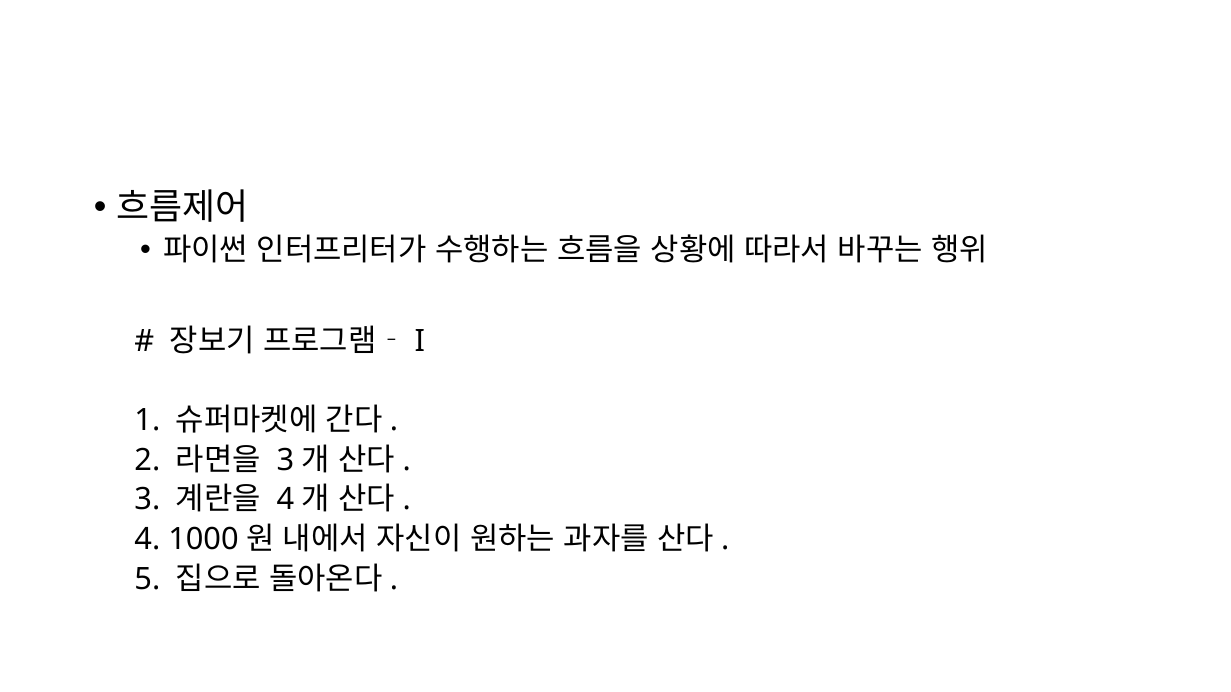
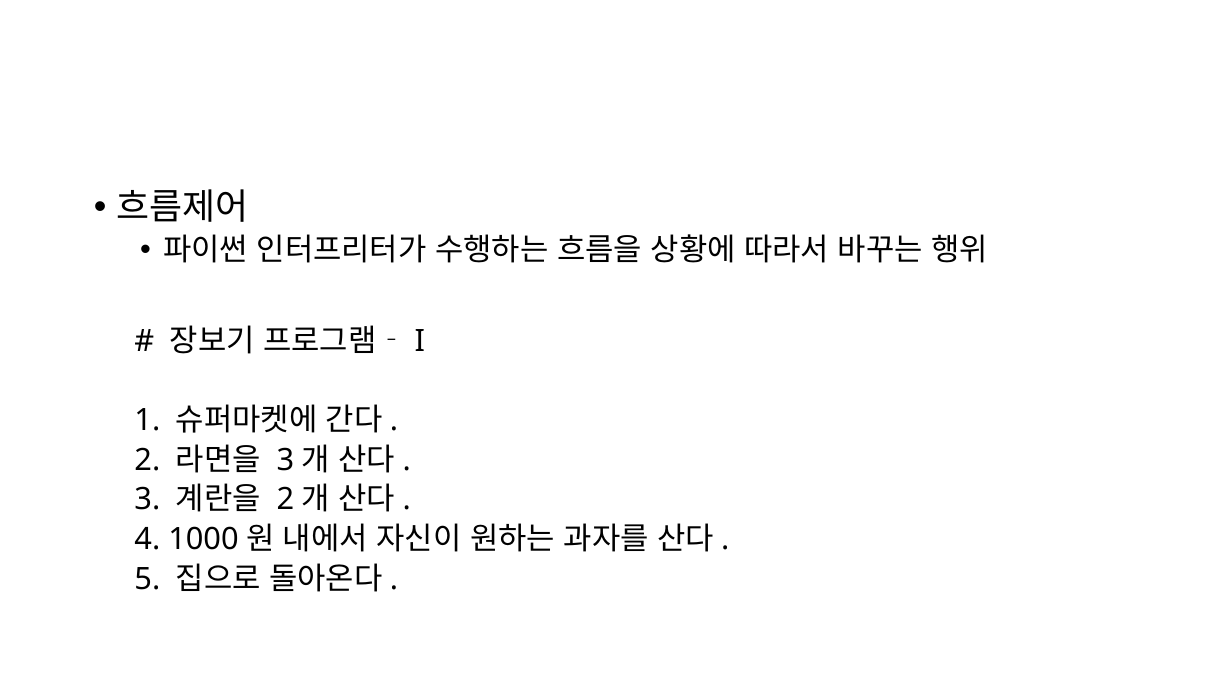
4: 4 -> 2 (285, 500)
